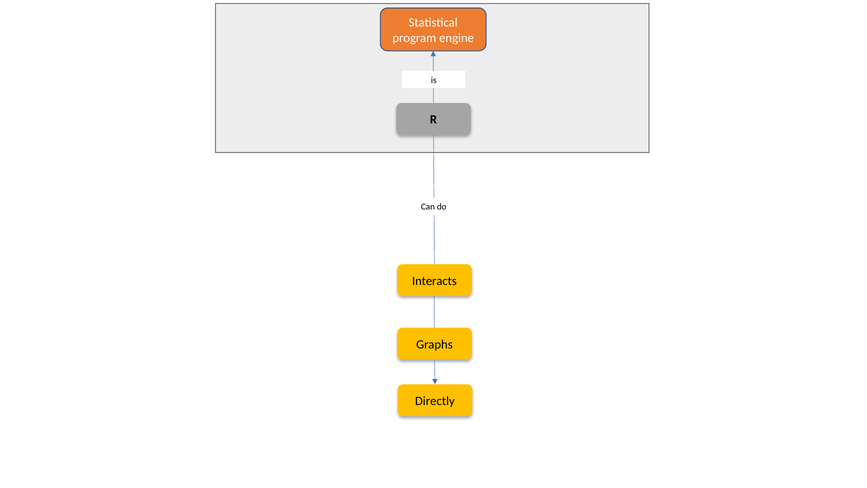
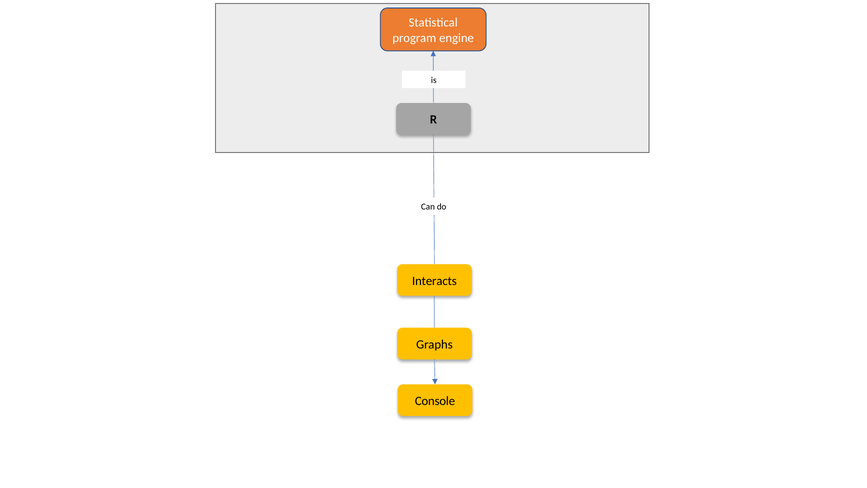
Directly: Directly -> Console (435, 401)
